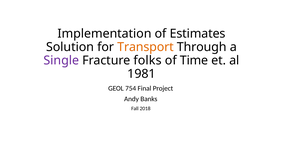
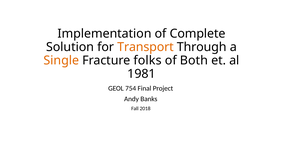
Estimates: Estimates -> Complete (198, 34)
Single colour: purple -> orange (61, 60)
Time: Time -> Both (194, 60)
